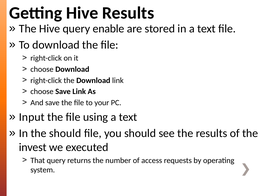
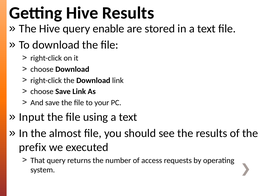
the should: should -> almost (65, 134)
invest: invest -> prefix (33, 148)
